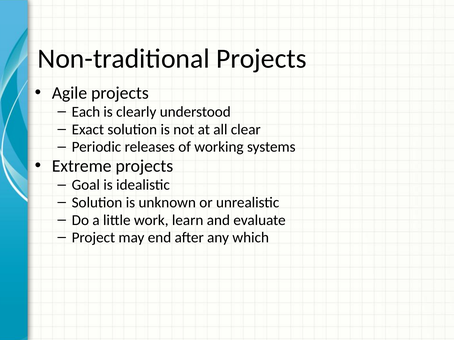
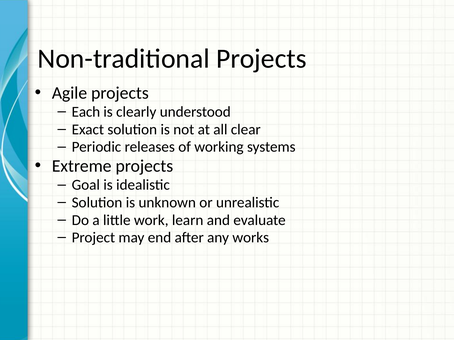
which: which -> works (251, 238)
